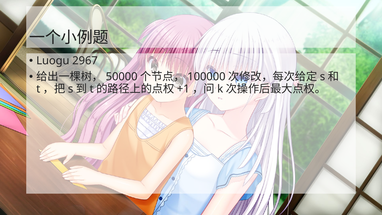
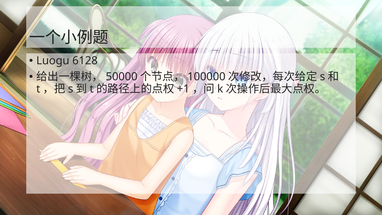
2967: 2967 -> 6128 (85, 61)
